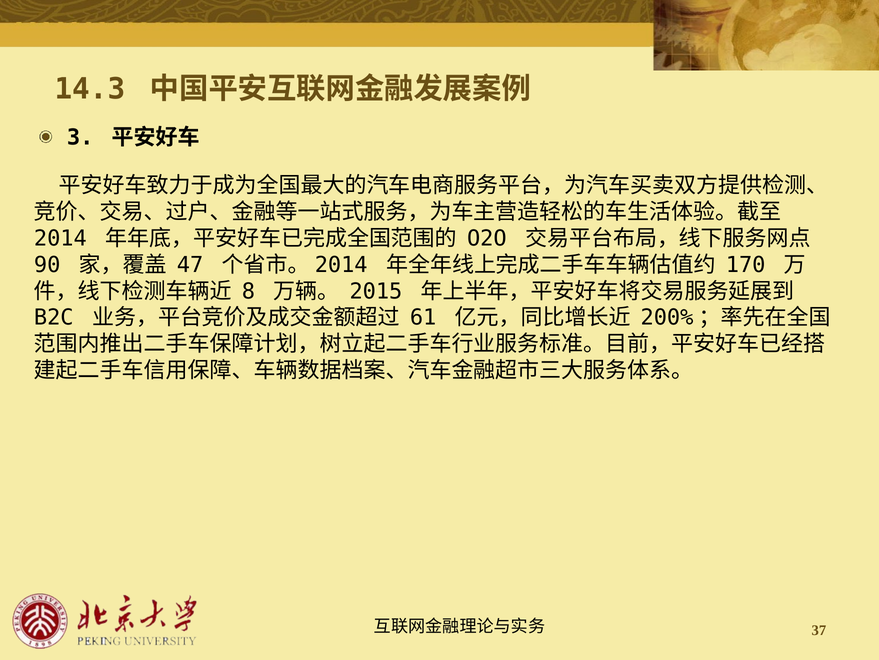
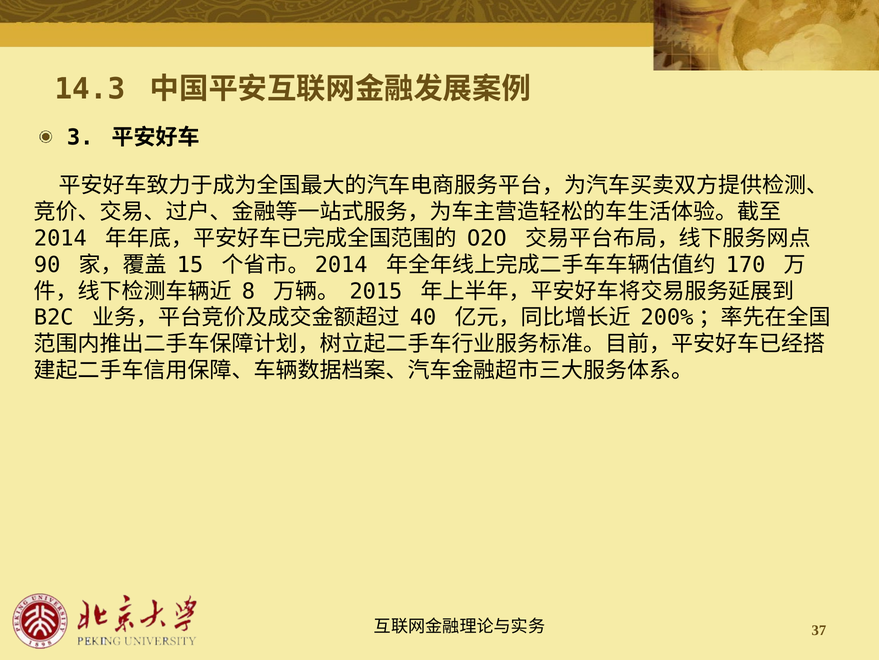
47: 47 -> 15 (190, 265)
61: 61 -> 40 (423, 317)
